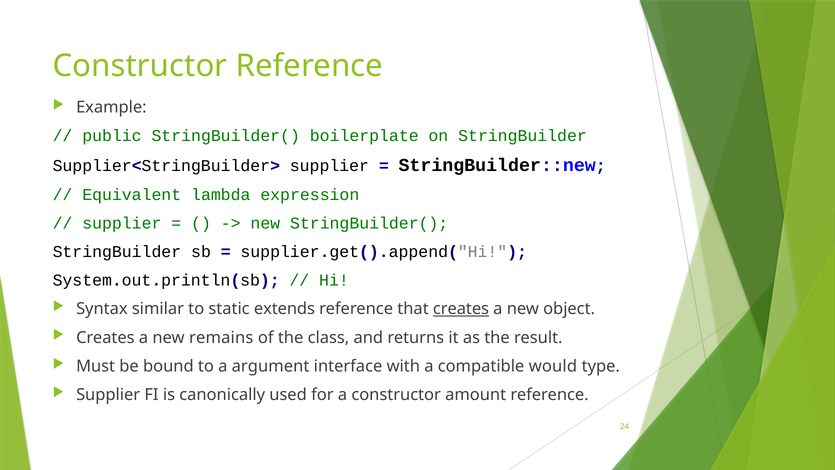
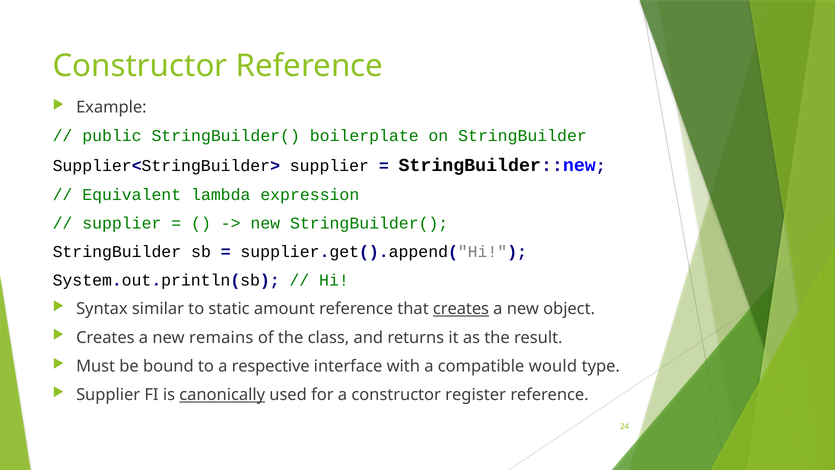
extends: extends -> amount (284, 309)
argument: argument -> respective (271, 366)
canonically underline: none -> present (222, 394)
amount: amount -> register (476, 394)
